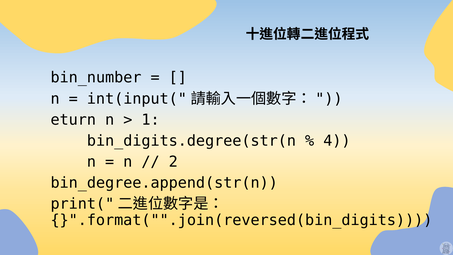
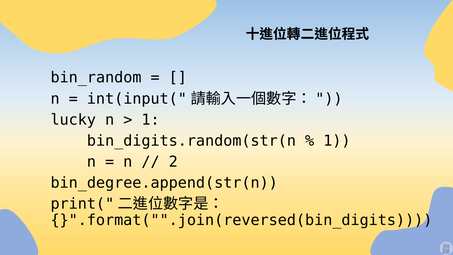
bin_number: bin_number -> bin_random (96, 78)
eturn: eturn -> lucky (73, 120)
bin_digits.degree(str(n: bin_digits.degree(str(n -> bin_digits.random(str(n (191, 141)
4: 4 -> 1 (337, 141)
